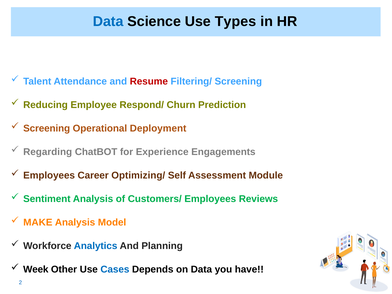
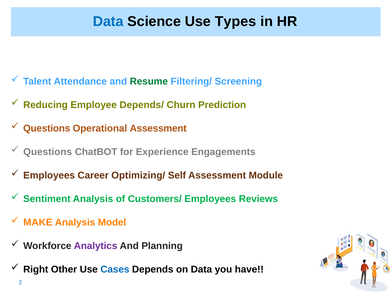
Resume colour: red -> green (149, 81)
Respond/: Respond/ -> Depends/ (142, 105)
Screening: Screening -> Questions (47, 128)
Operational Deployment: Deployment -> Assessment (158, 128)
Regarding: Regarding -> Questions (48, 152)
Analytics colour: blue -> purple (96, 246)
Week: Week -> Right (36, 269)
